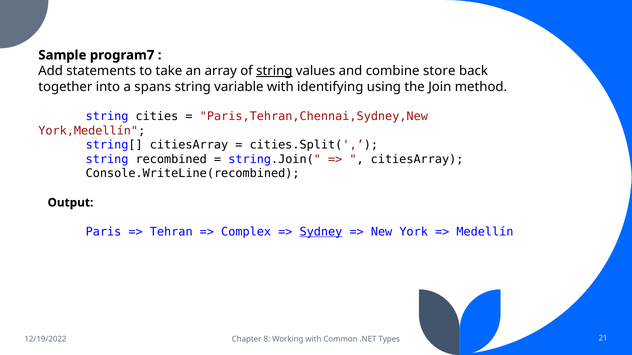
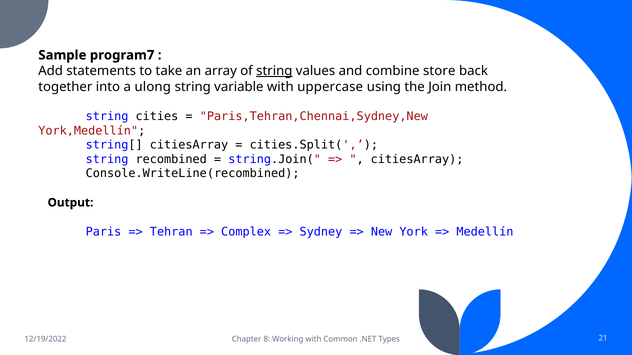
spans: spans -> ulong (153, 87)
identifying: identifying -> uppercase (330, 87)
Sydney underline: present -> none (321, 232)
